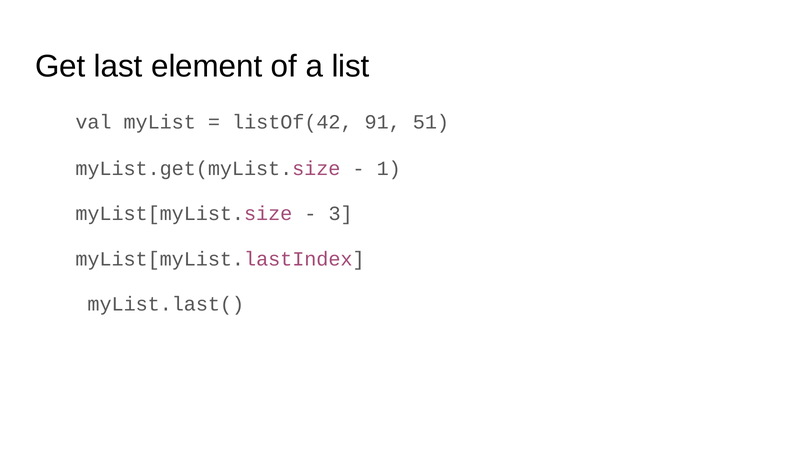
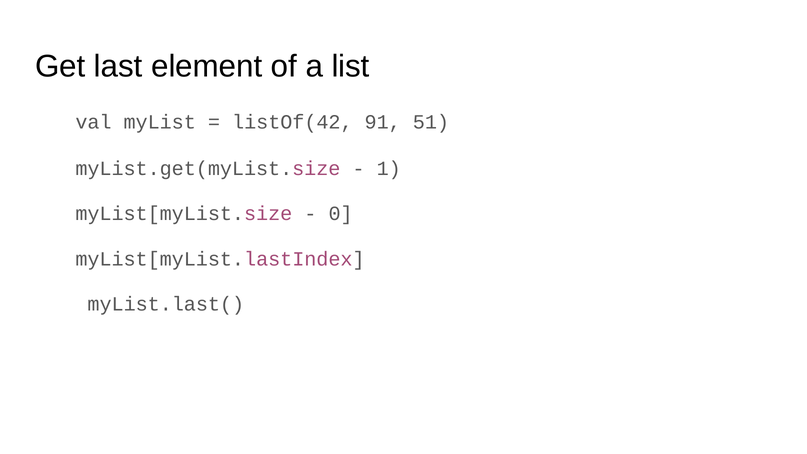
3: 3 -> 0 (341, 214)
